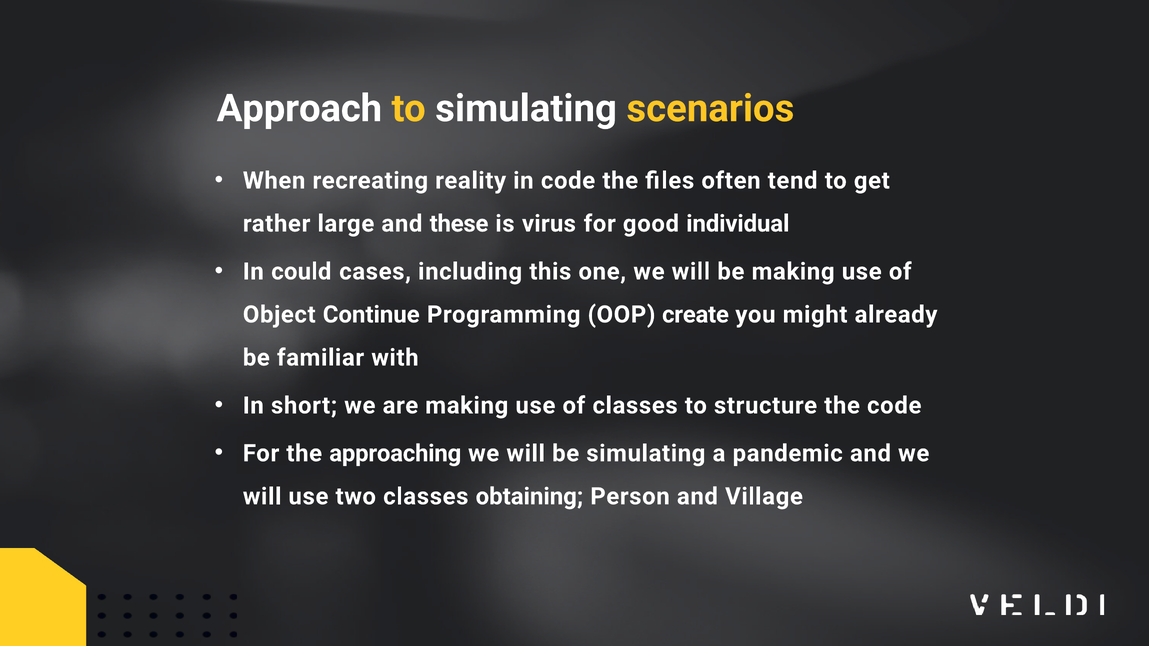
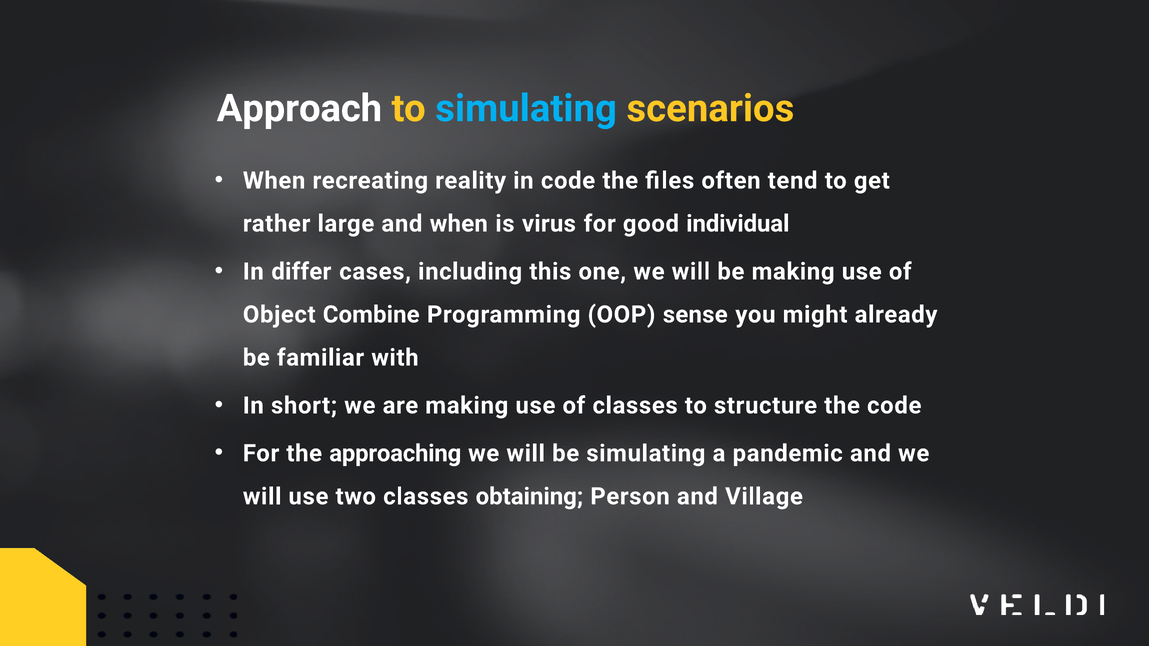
simulating colour: white -> light blue (526, 109)
and these: these -> when (459, 224)
could: could -> differ (301, 272)
Continue: Continue -> Combine (371, 315)
create: create -> sense (695, 315)
